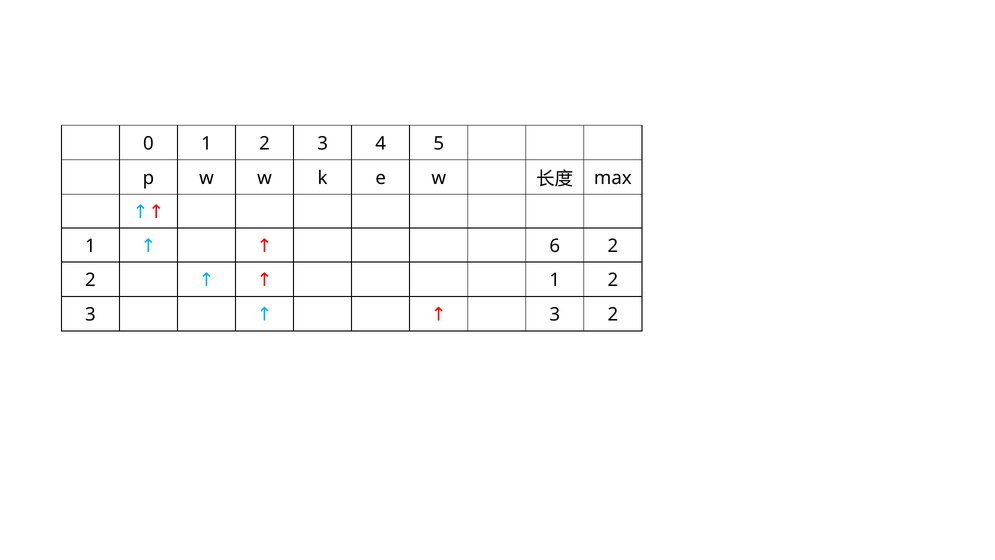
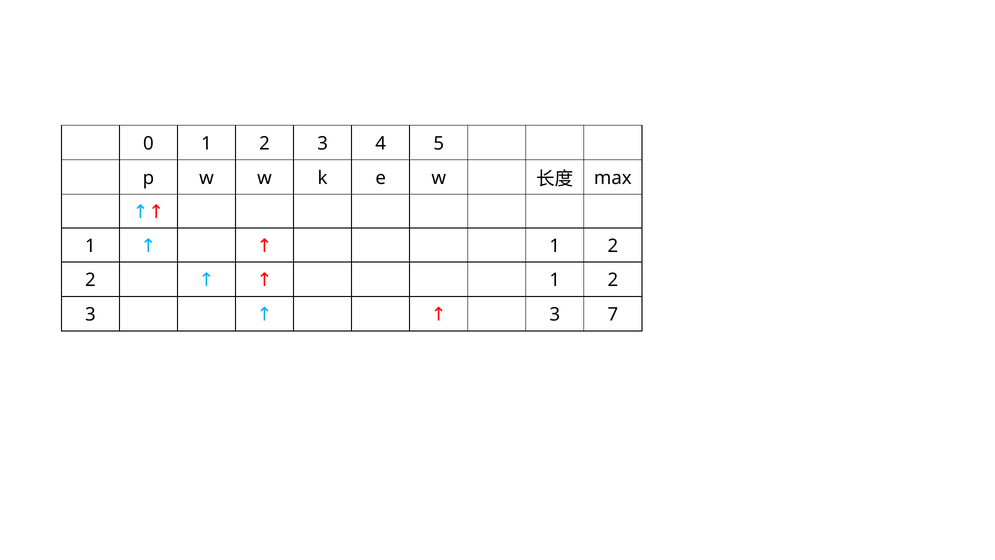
6: 6 -> 1 (555, 246)
3 2: 2 -> 7 (613, 315)
